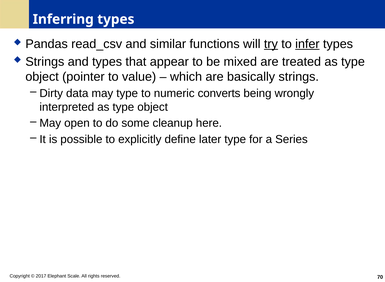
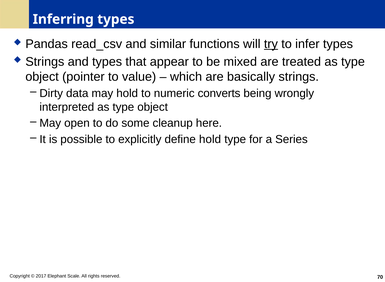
infer underline: present -> none (307, 44)
may type: type -> hold (127, 93)
define later: later -> hold (210, 139)
